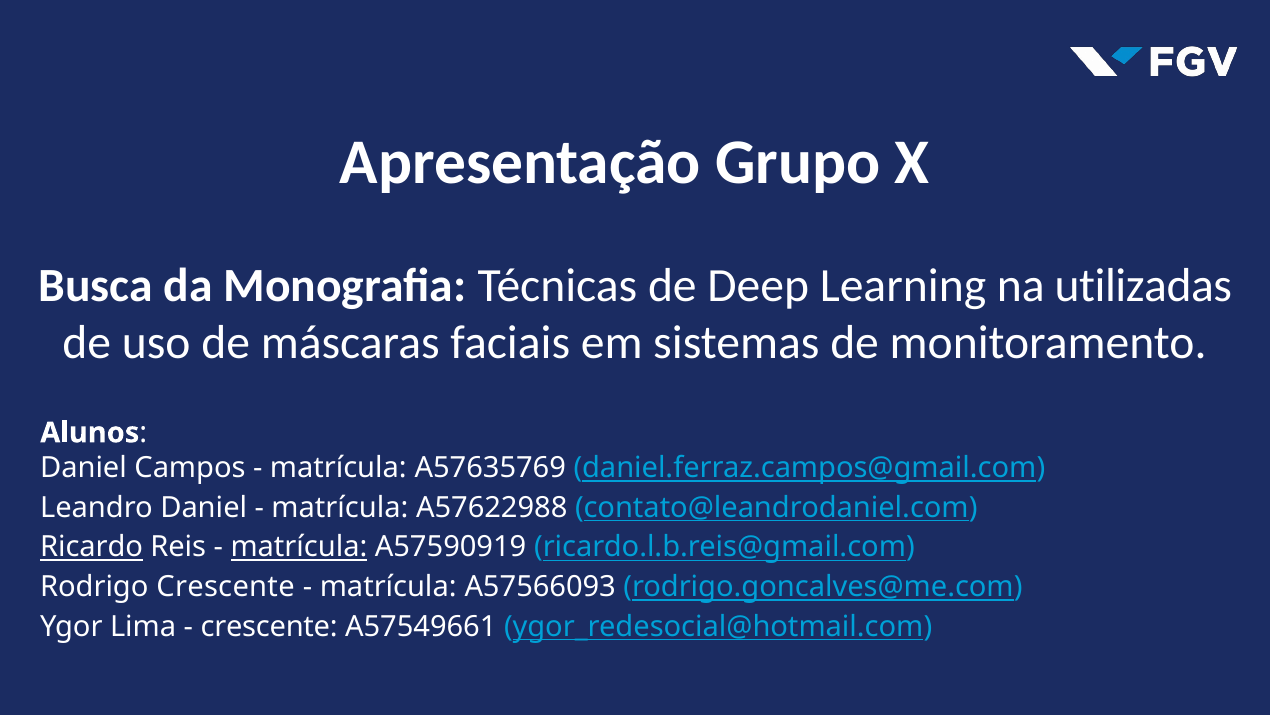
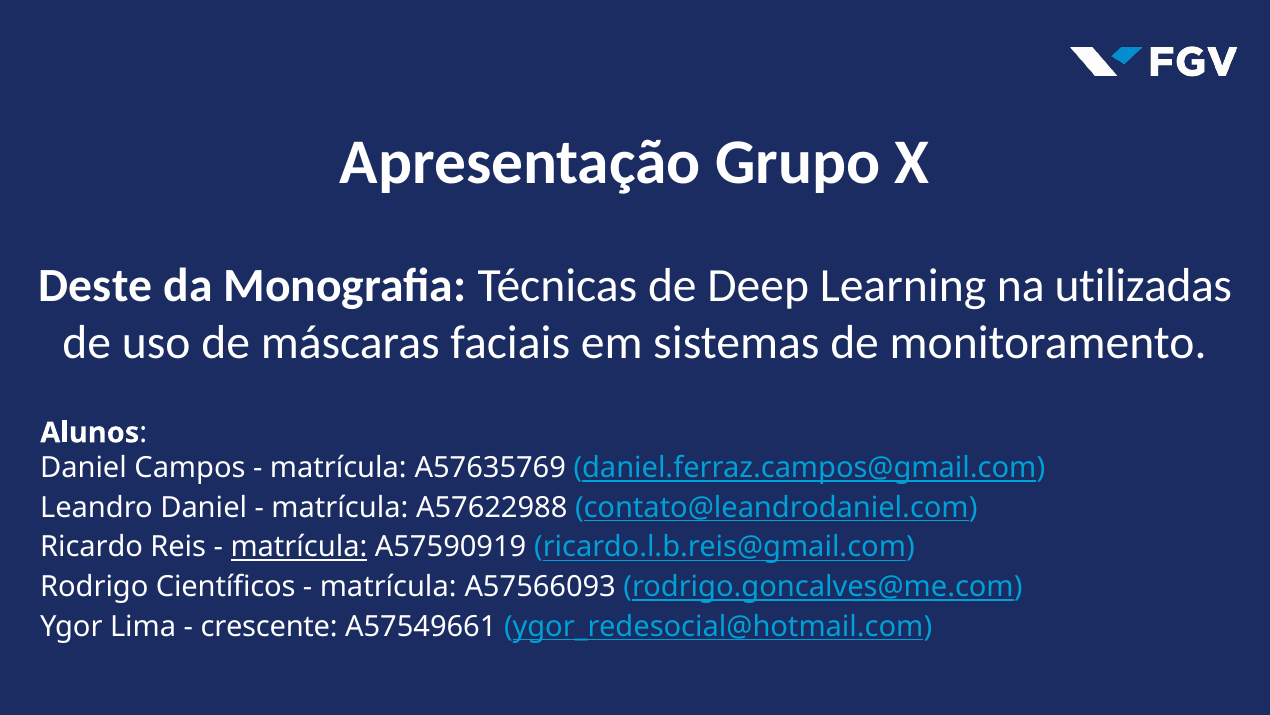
Busca: Busca -> Deste (96, 285)
Ricardo underline: present -> none (92, 547)
Rodrigo Crescente: Crescente -> Científicos (226, 586)
